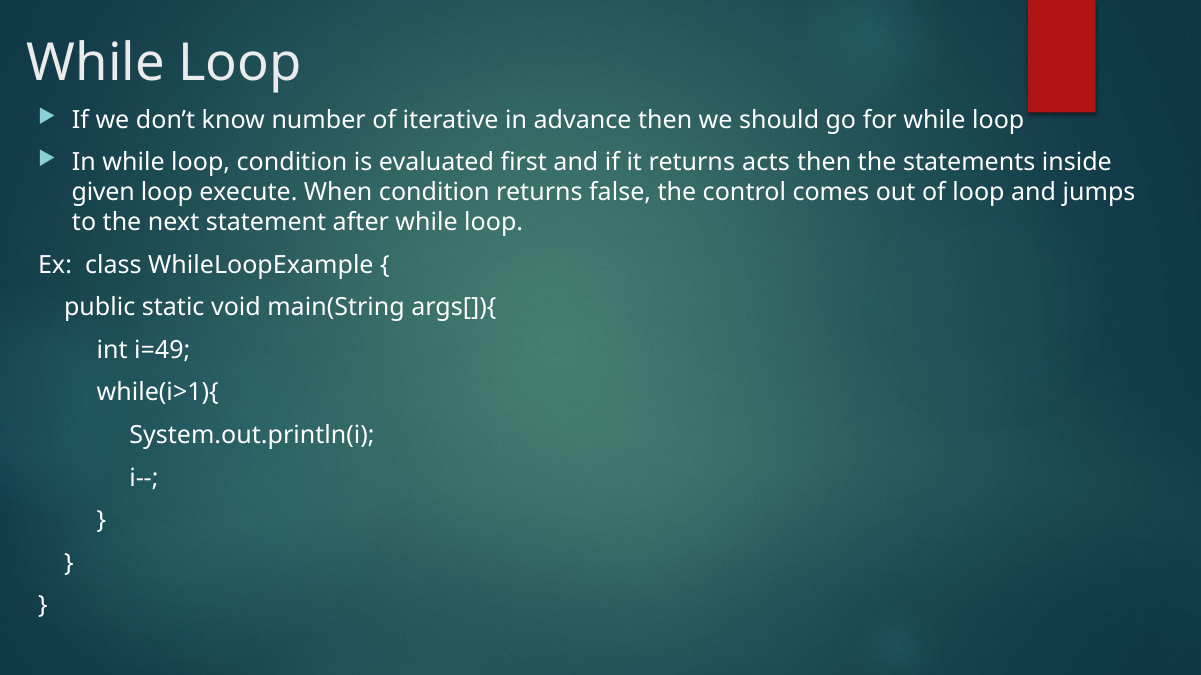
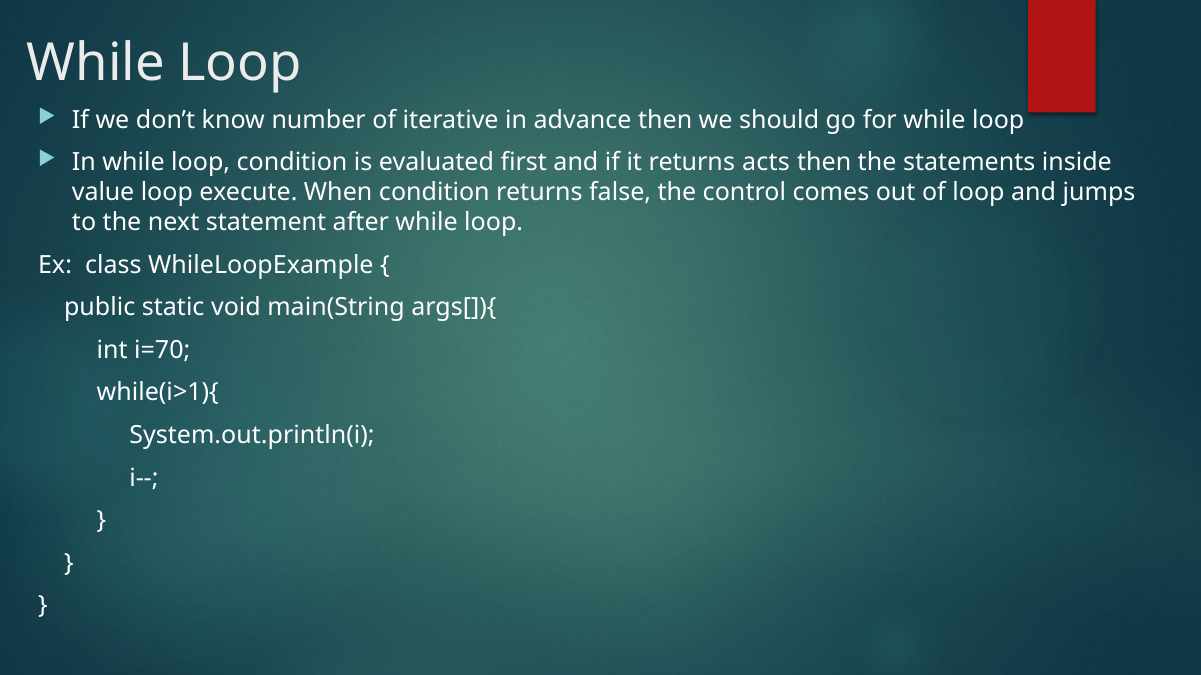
given: given -> value (103, 193)
i=49: i=49 -> i=70 (162, 351)
